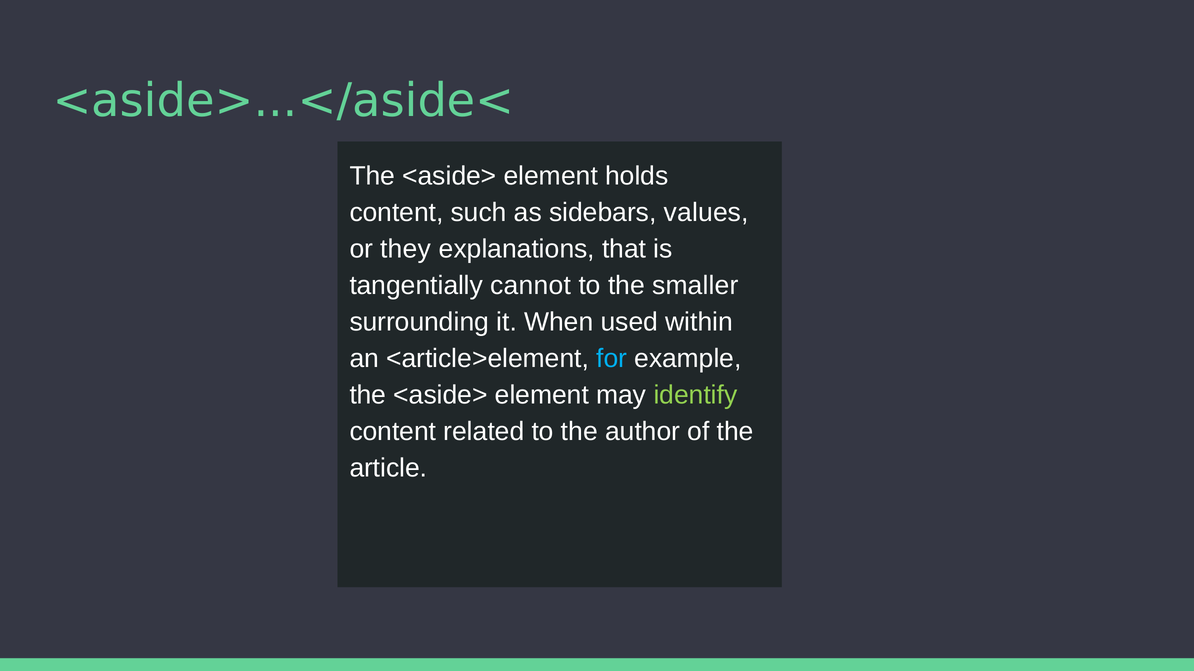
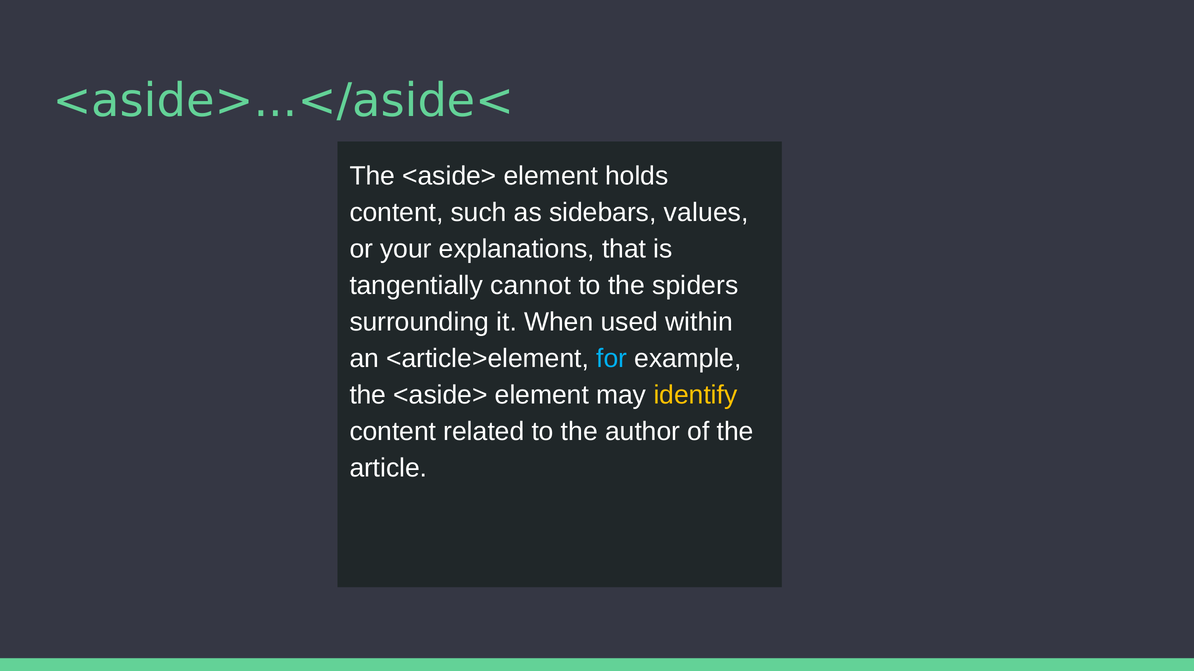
they: they -> your (406, 249)
smaller: smaller -> spiders (695, 286)
identify colour: light green -> yellow (695, 396)
